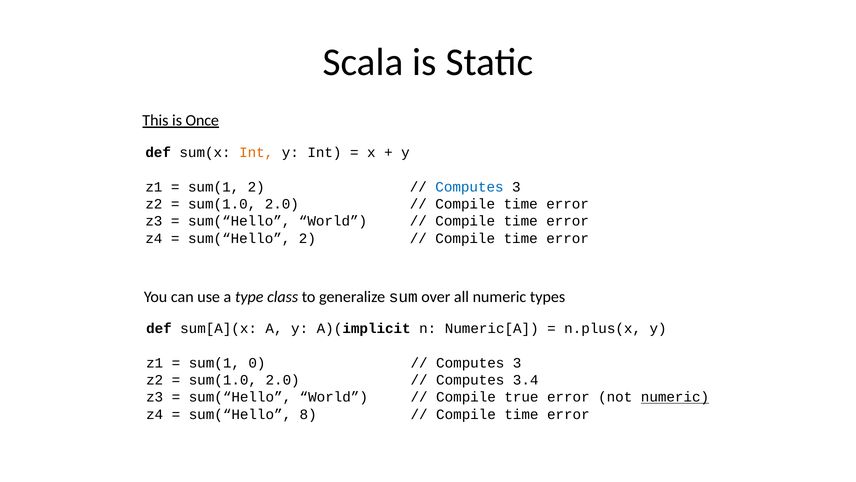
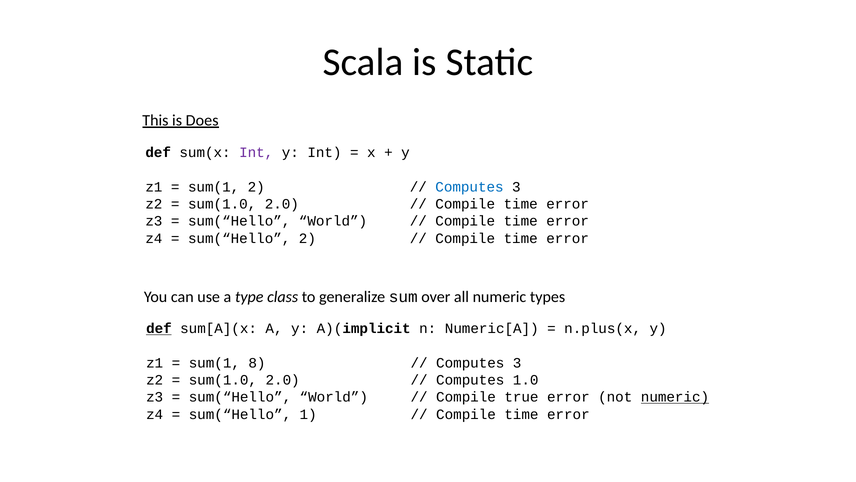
Once: Once -> Does (202, 120)
Int colour: orange -> purple (256, 153)
def underline: none -> present (159, 328)
0: 0 -> 8 (257, 363)
3.4: 3.4 -> 1.0 (526, 380)
8: 8 -> 1 (308, 414)
